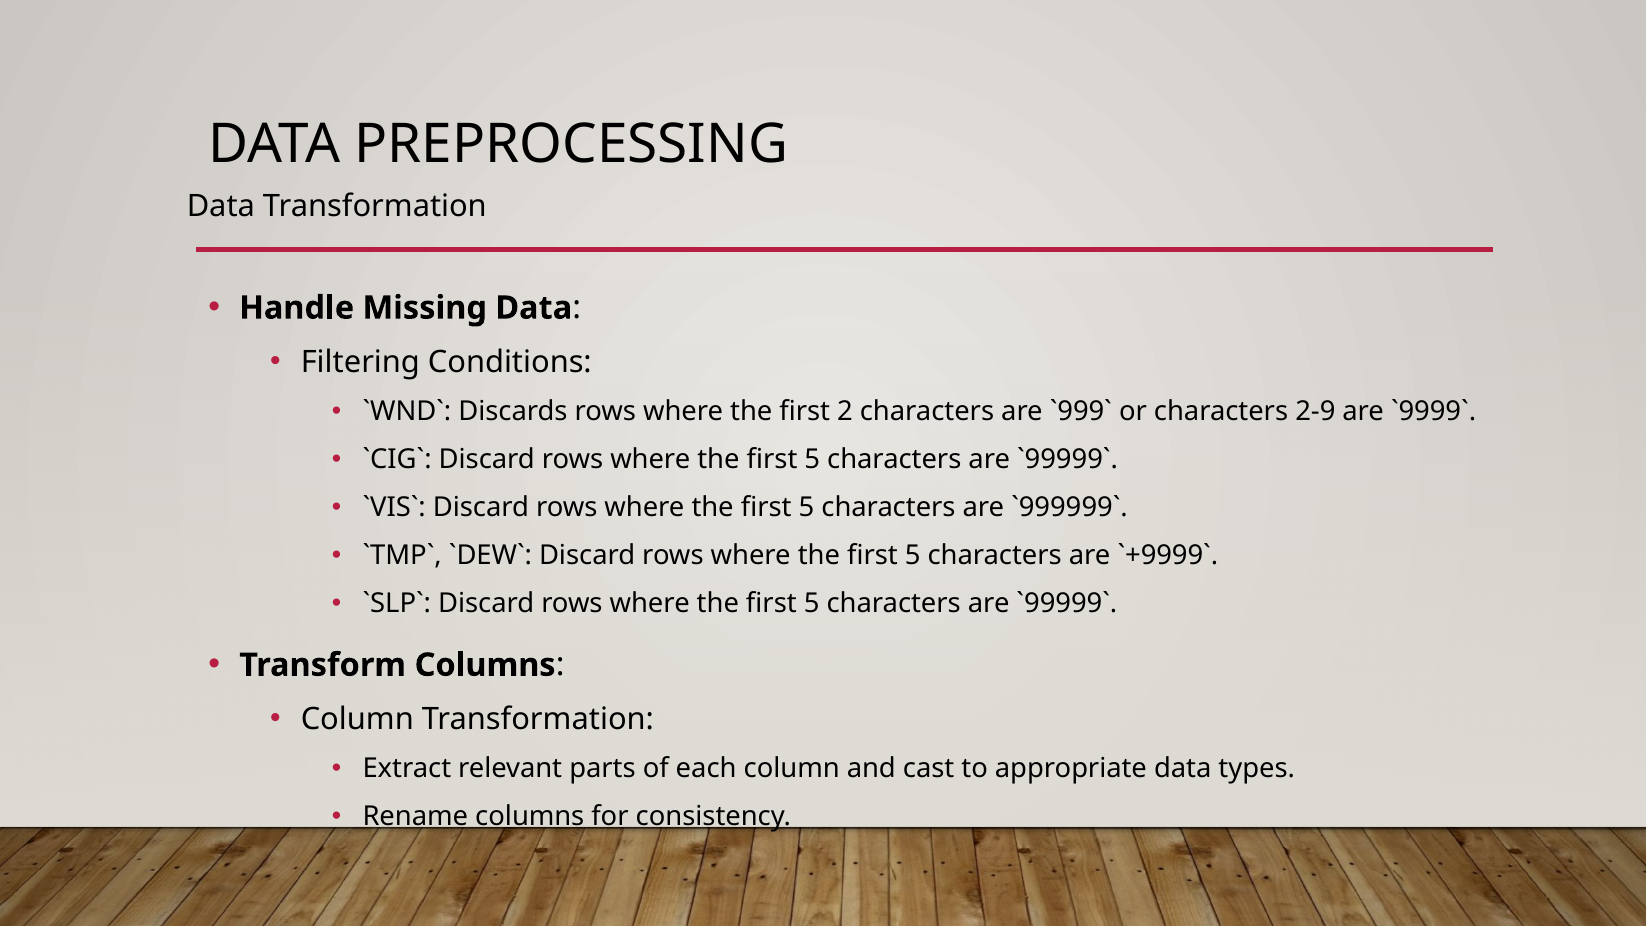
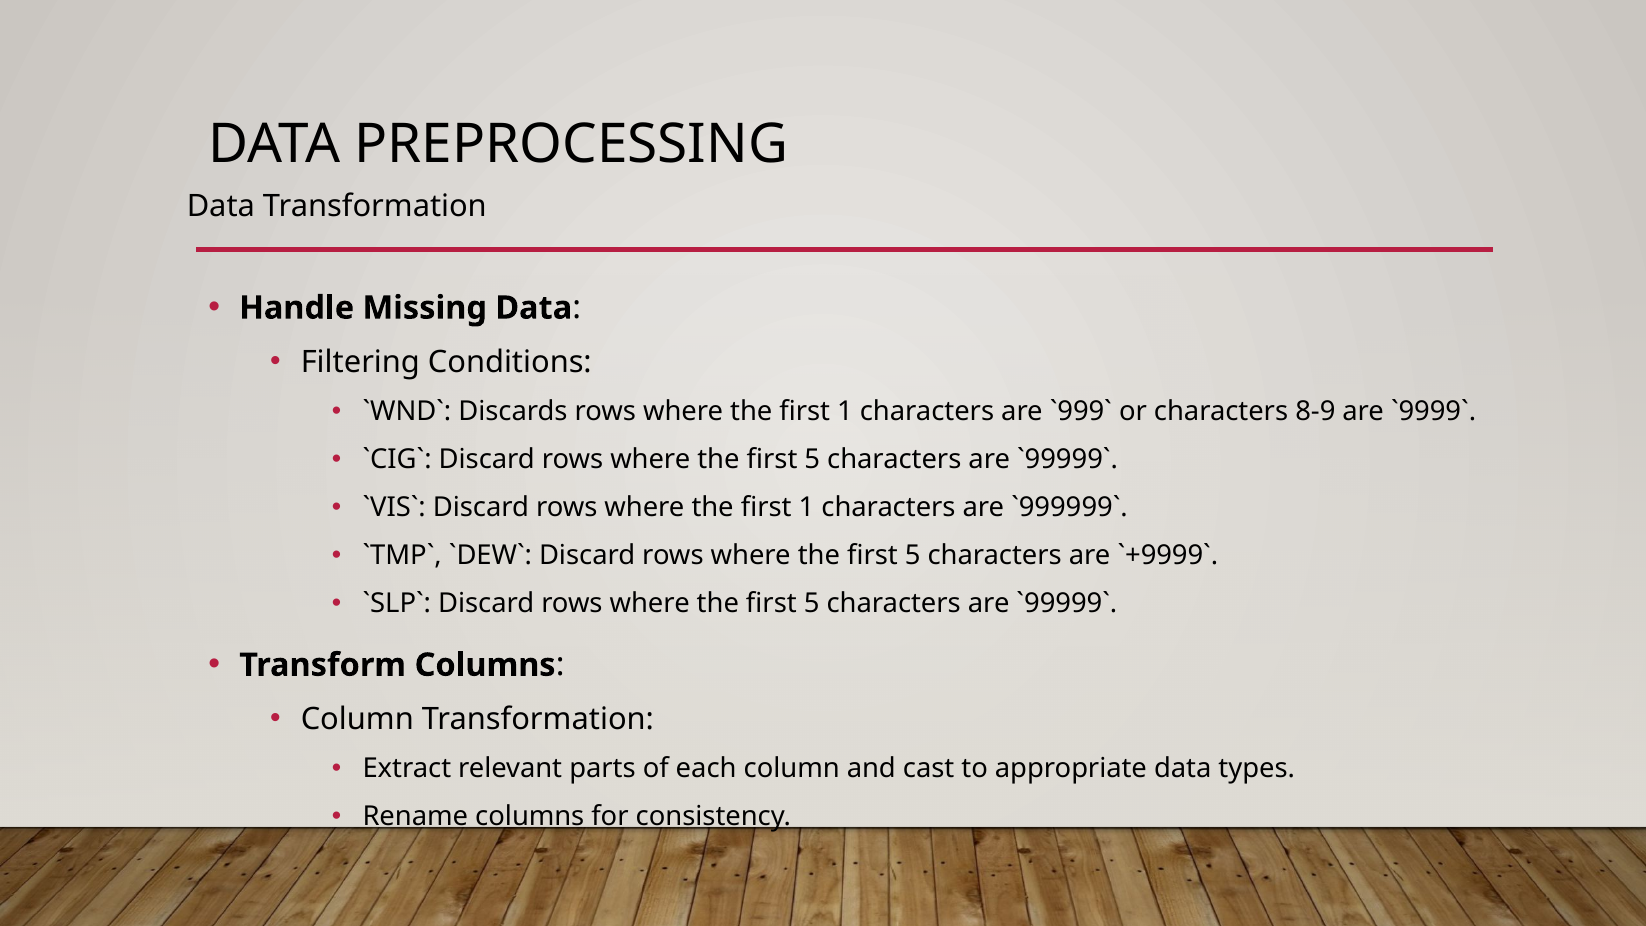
2: 2 -> 1 (845, 412)
2-9: 2-9 -> 8-9 (1315, 412)
5: 5 -> 1 (806, 508)
